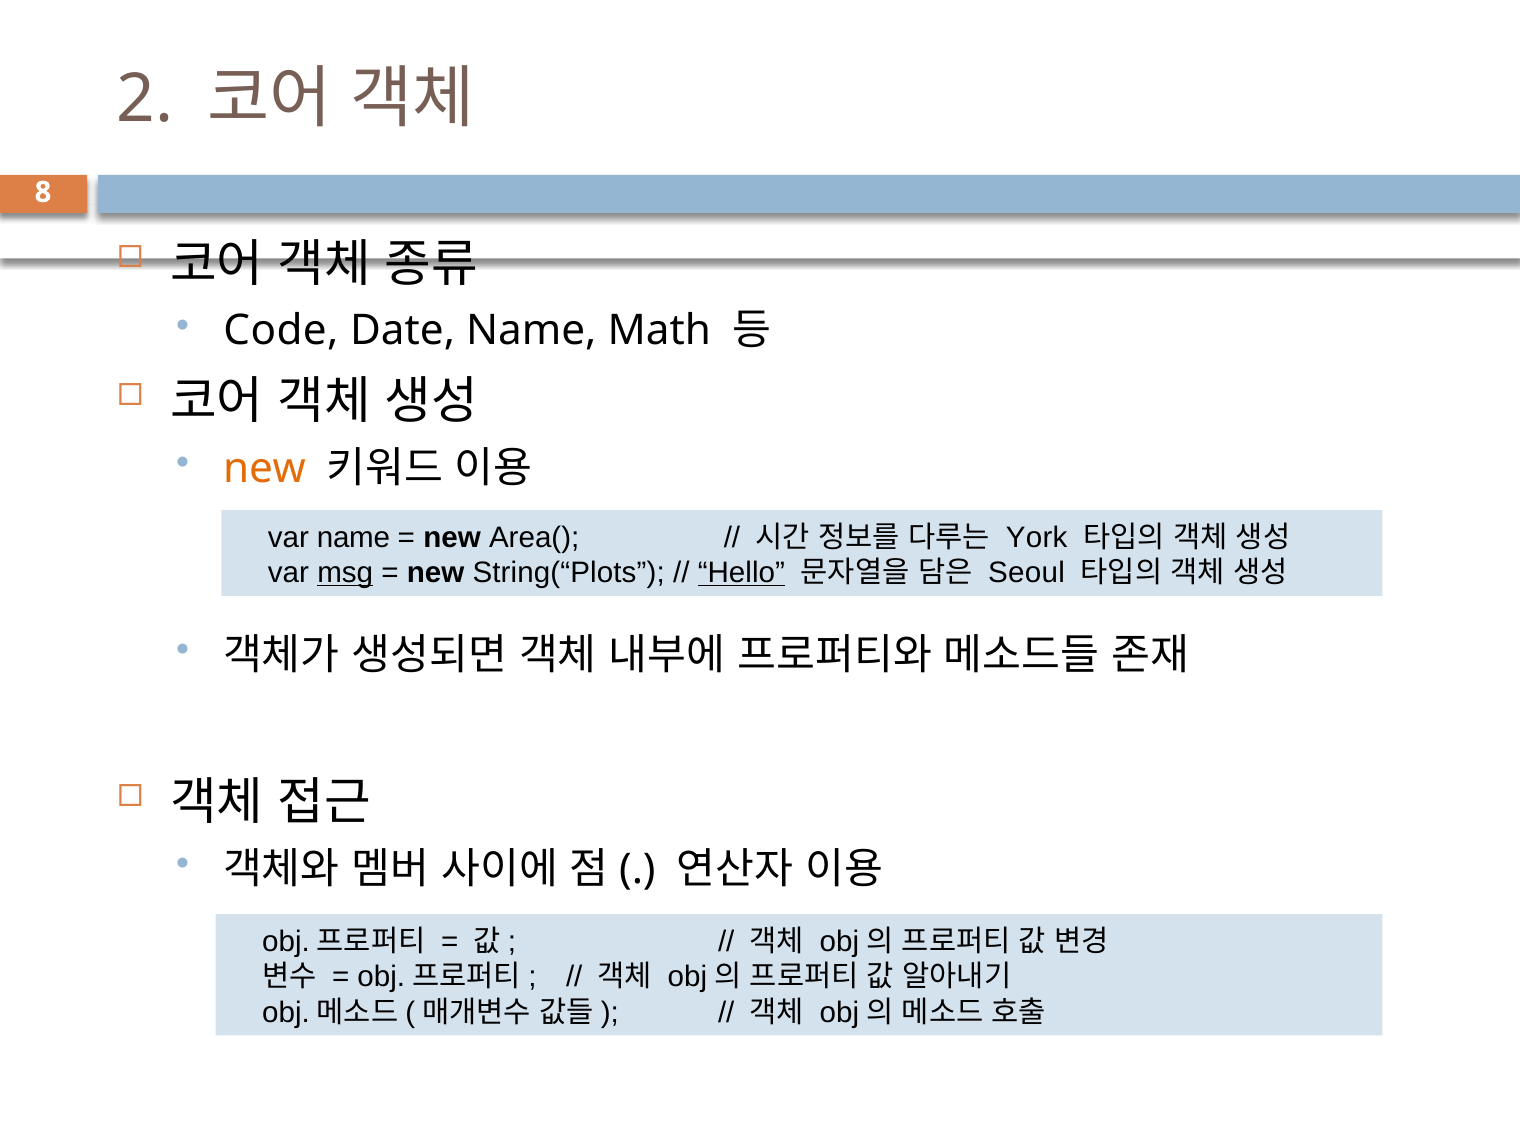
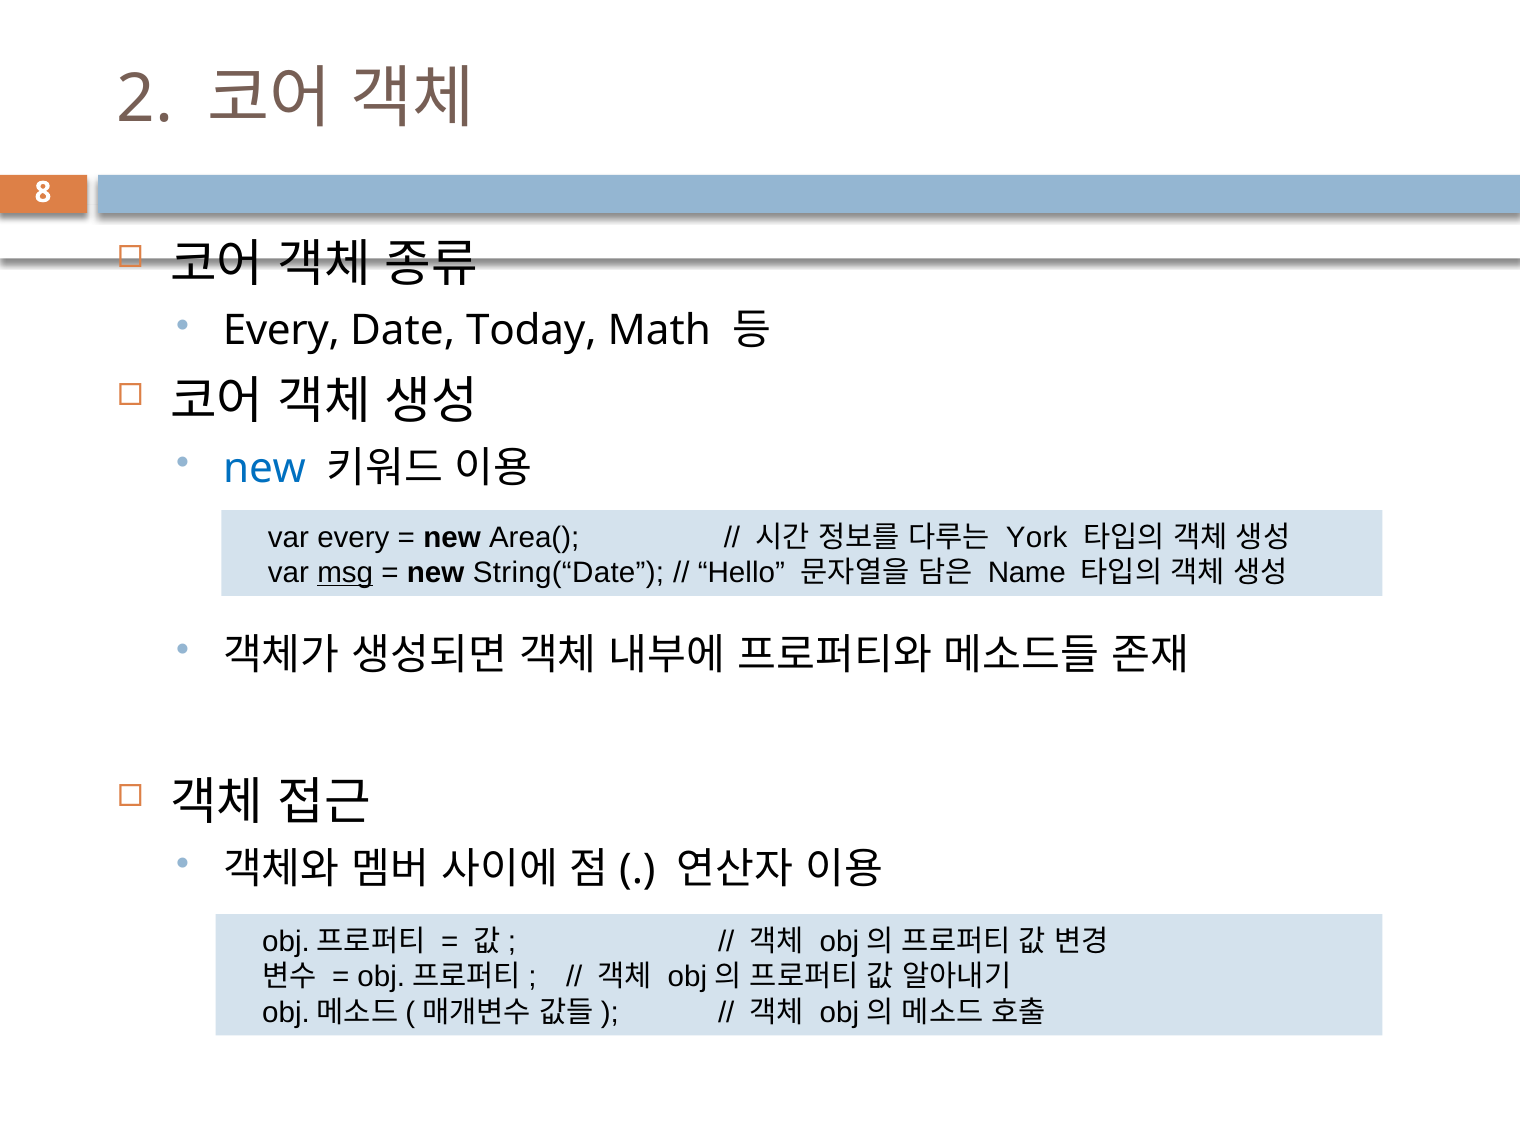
Code: Code -> Every (281, 331)
Date Name: Name -> Today (531, 331)
new colour: orange -> blue (265, 469)
var name: name -> every (353, 537)
String(“Plots: String(“Plots -> String(“Date (569, 573)
Hello underline: present -> none (741, 573)
Seoul: Seoul -> Name (1027, 573)
